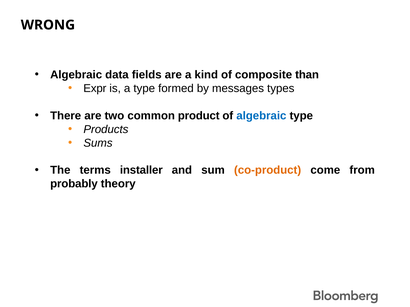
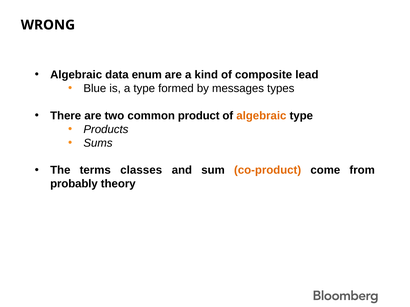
fields: fields -> enum (147, 75)
than: than -> lead (307, 75)
Expr: Expr -> Blue (95, 88)
algebraic colour: blue -> orange (261, 116)
installer: installer -> classes (141, 171)
